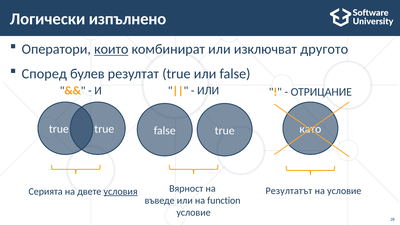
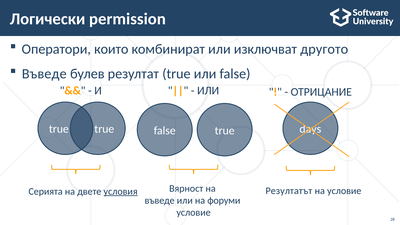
изпълнено: изпълнено -> permission (127, 19)
които underline: present -> none (111, 49)
Според: Според -> Въведе (44, 74)
като: като -> days (310, 129)
function: function -> форуми (224, 200)
